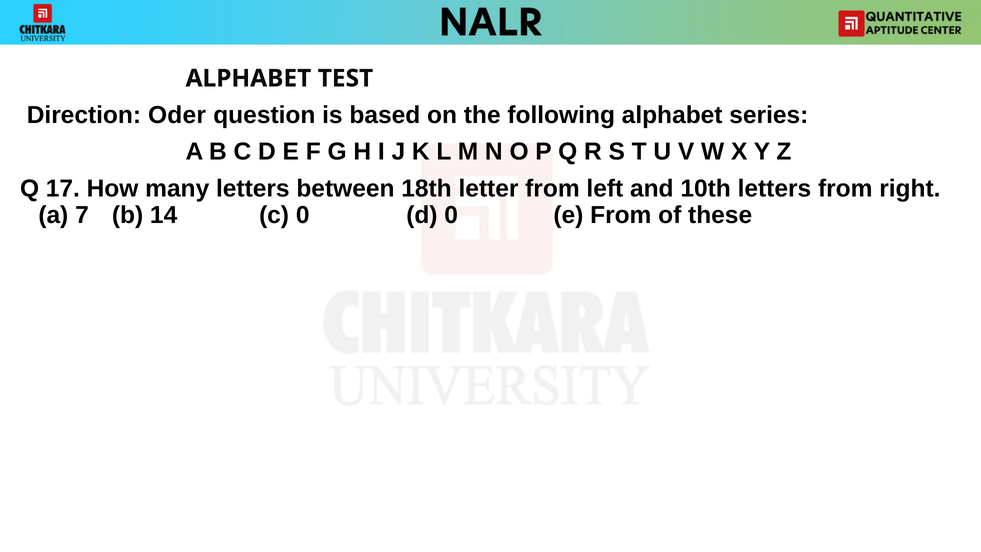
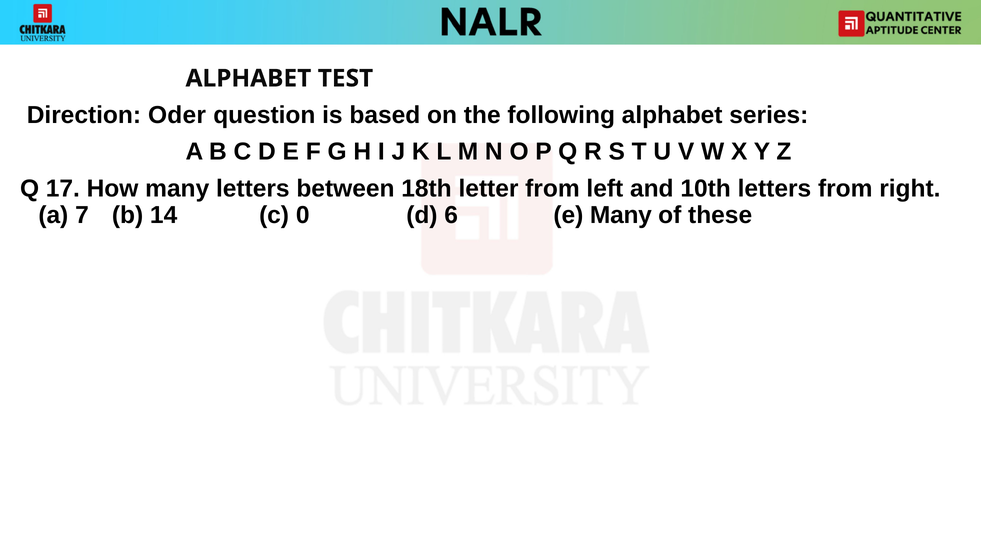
d 0: 0 -> 6 (451, 215)
e From: From -> Many (621, 215)
